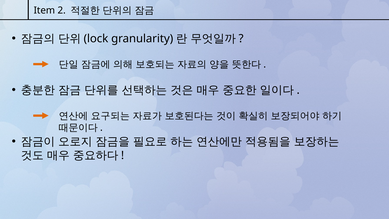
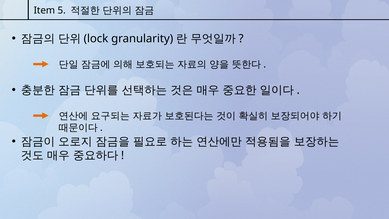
2: 2 -> 5 (62, 10)
